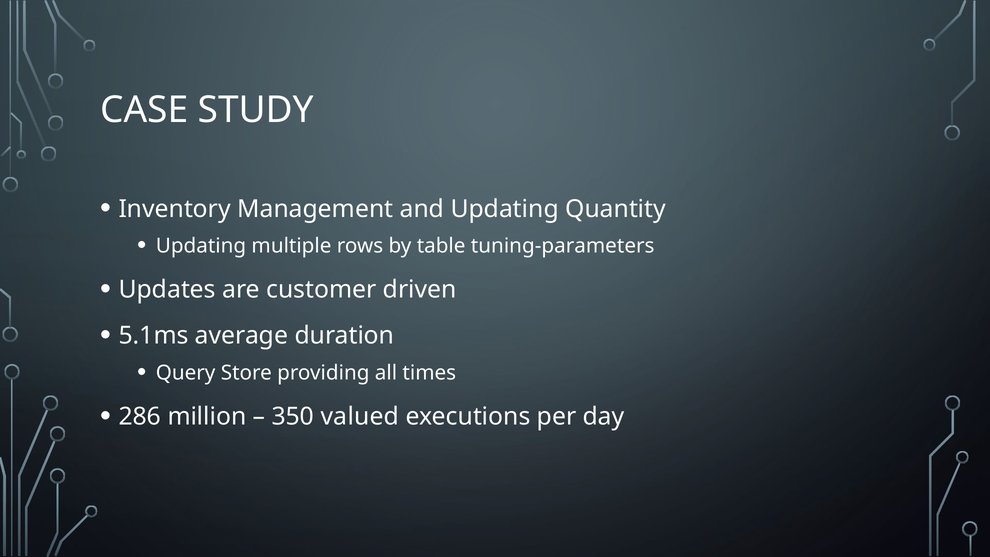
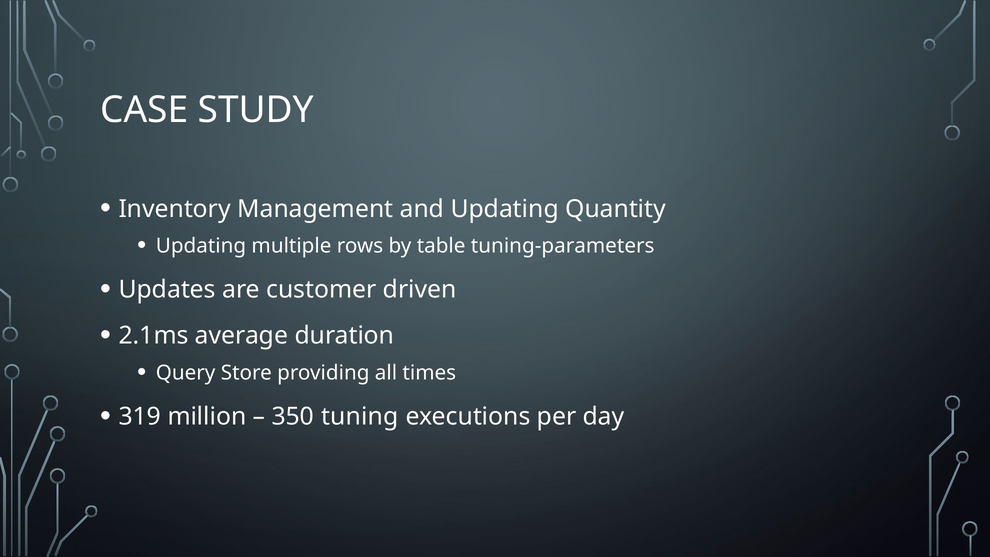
5.1ms: 5.1ms -> 2.1ms (154, 336)
286: 286 -> 319 (140, 416)
valued: valued -> tuning (360, 416)
